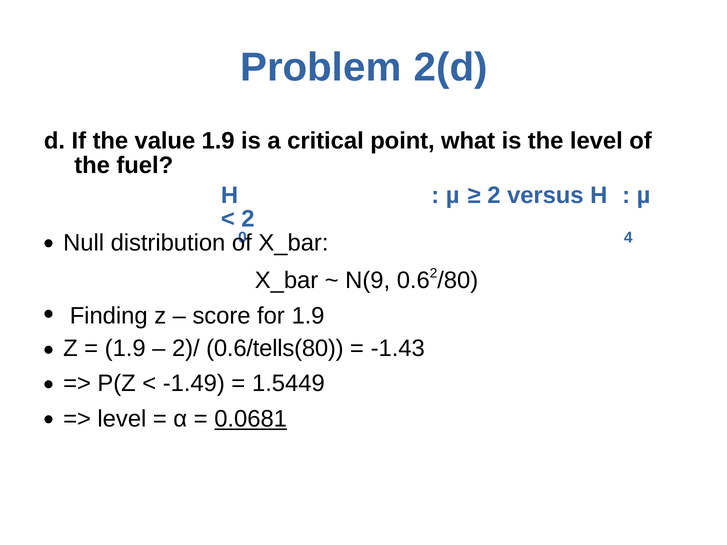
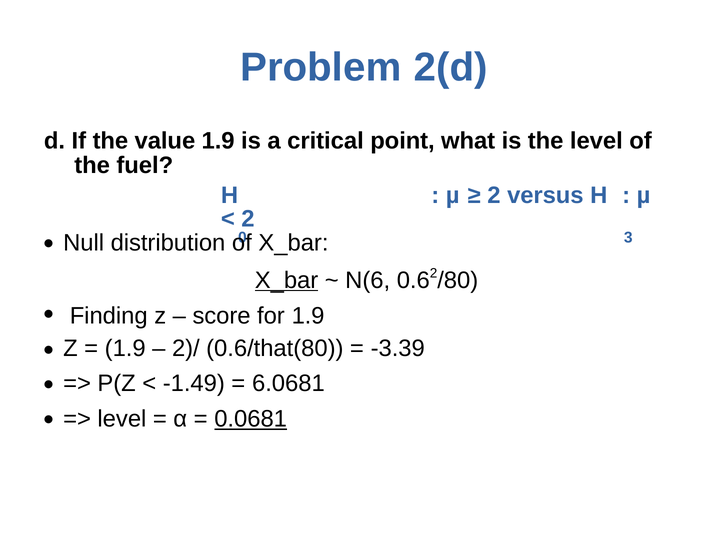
4: 4 -> 3 (628, 238)
X_bar underline: none -> present (287, 280)
N(9: N(9 -> N(6 (368, 280)
0.6/tells(80: 0.6/tells(80 -> 0.6/that(80 (275, 349)
-1.43: -1.43 -> -3.39 (398, 349)
1.5449: 1.5449 -> 6.0681 (288, 384)
